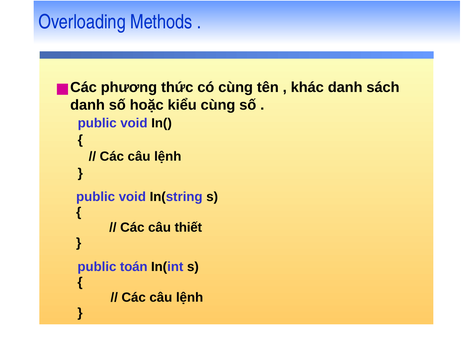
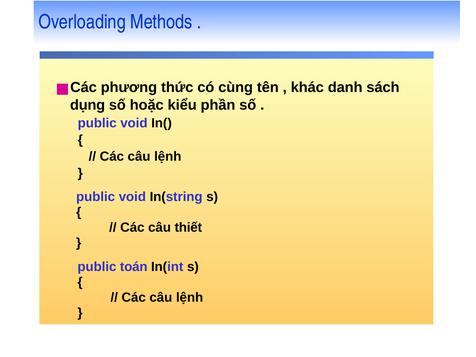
danh: danh -> dụng (88, 105)
kiểu cùng: cùng -> phần (218, 105)
